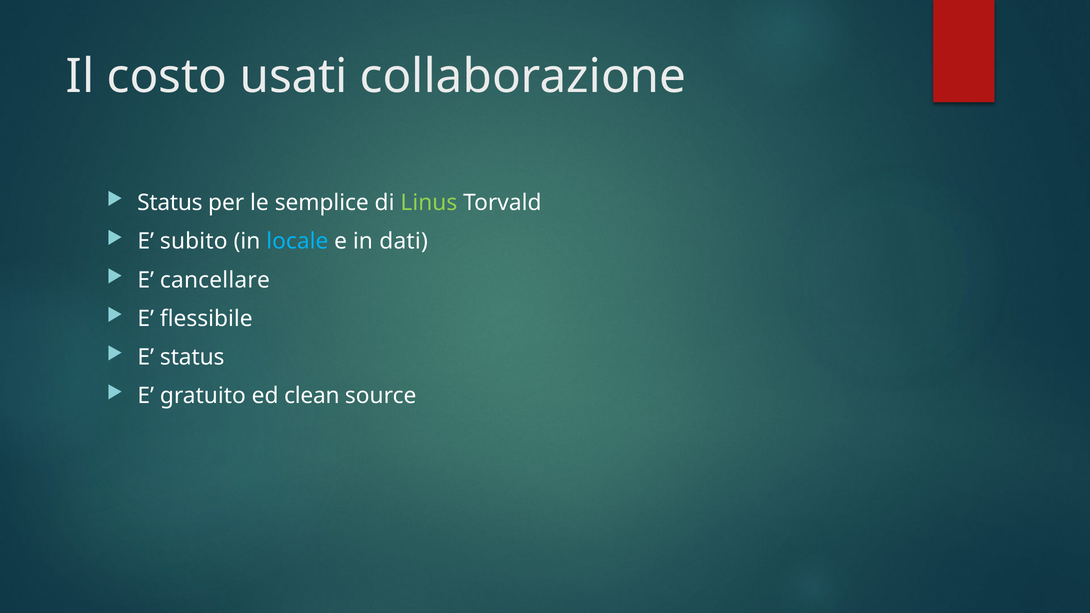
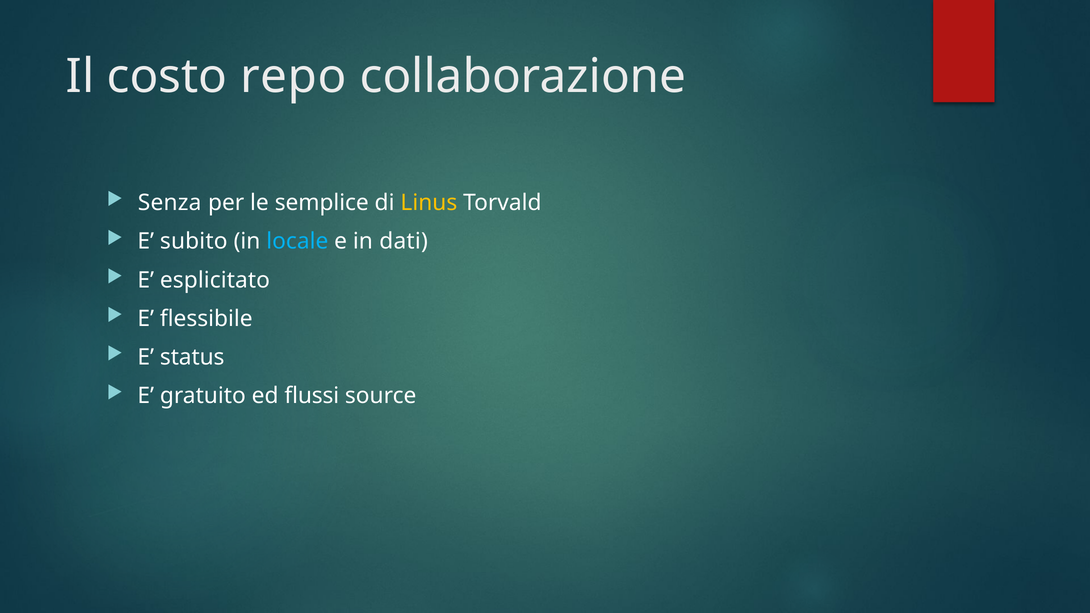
usati: usati -> repo (293, 77)
Status: Status -> Senza (170, 203)
Linus colour: light green -> yellow (429, 203)
cancellare: cancellare -> esplicitato (215, 280)
clean: clean -> flussi (312, 396)
